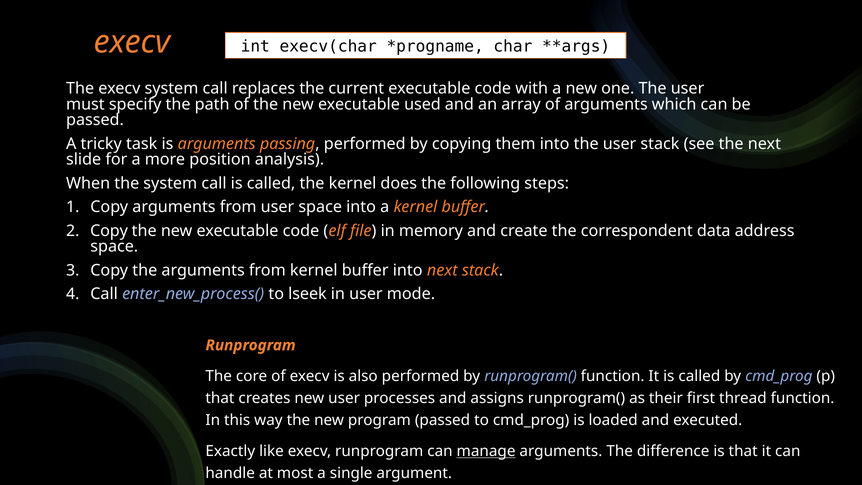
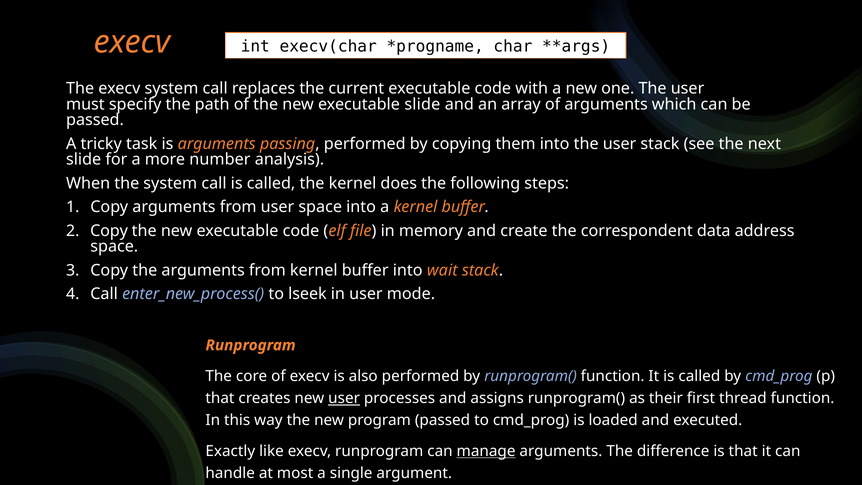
executable used: used -> slide (422, 104)
position: position -> number (220, 159)
into next: next -> wait (442, 270)
user underline: none -> present (344, 398)
